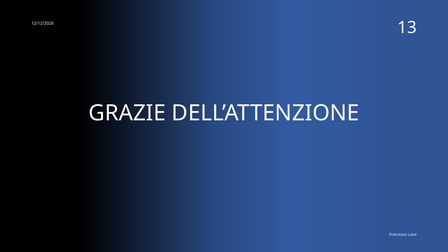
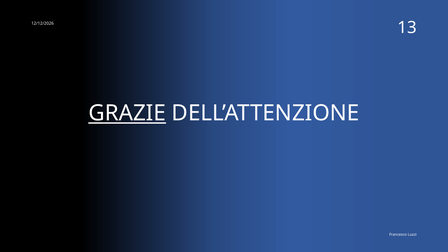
GRAZIE underline: none -> present (127, 113)
